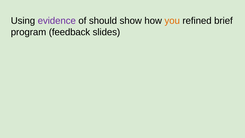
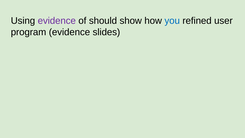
you colour: orange -> blue (172, 21)
brief: brief -> user (223, 21)
program feedback: feedback -> evidence (69, 32)
